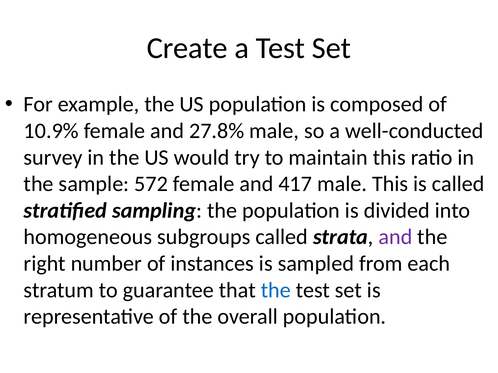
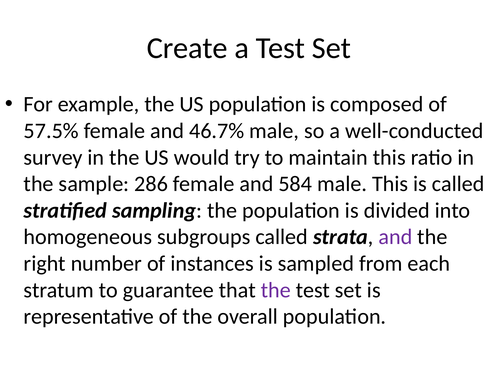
10.9%: 10.9% -> 57.5% (51, 131)
27.8%: 27.8% -> 46.7% (217, 131)
572: 572 -> 286 (151, 184)
417: 417 -> 584 (295, 184)
the colour: blue -> purple (276, 290)
